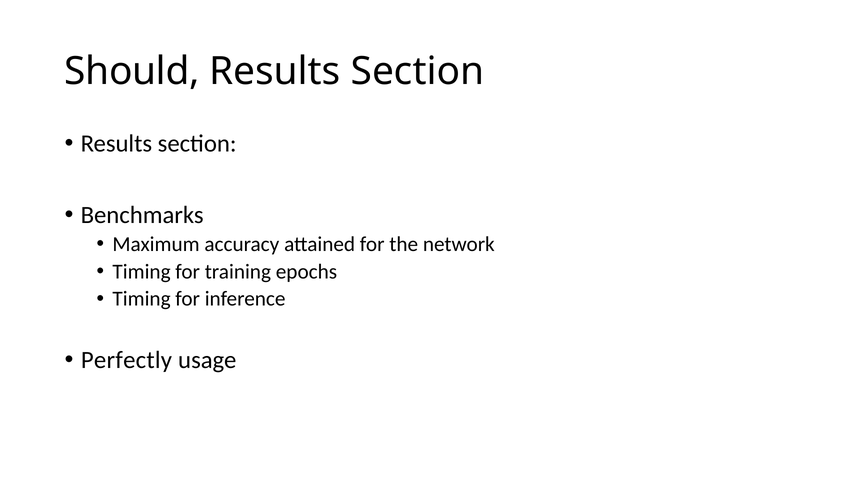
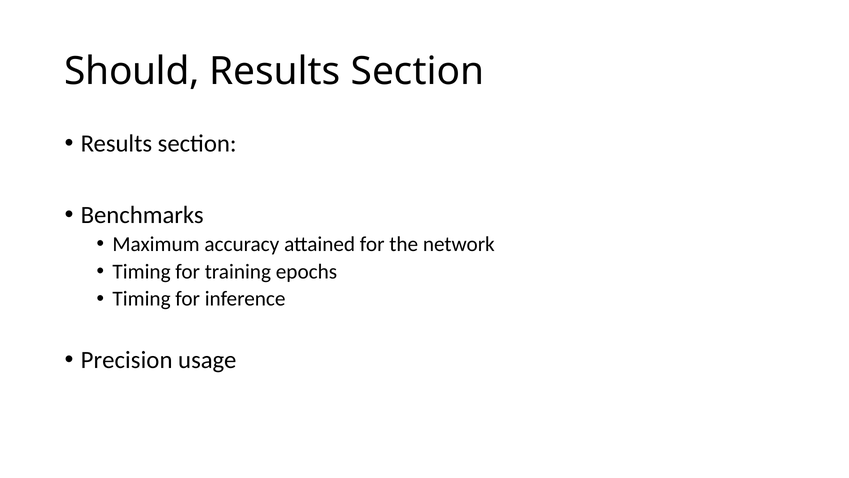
Perfectly: Perfectly -> Precision (127, 360)
